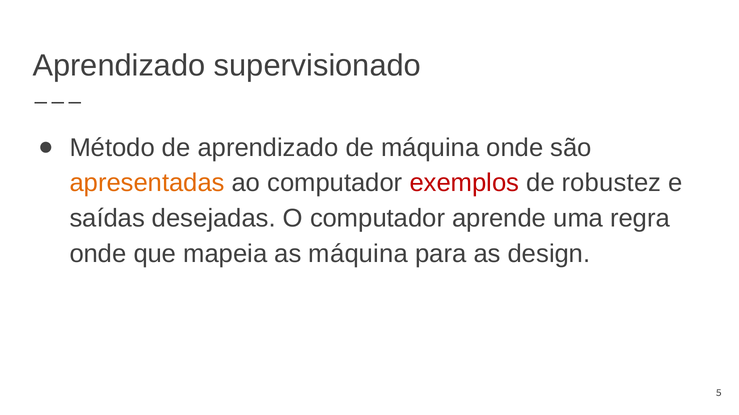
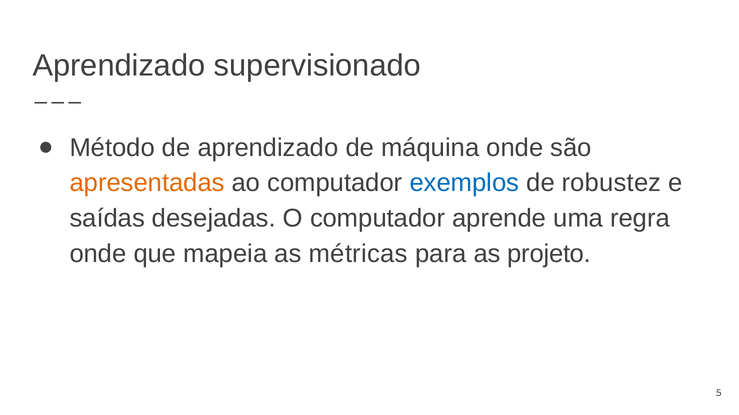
exemplos colour: red -> blue (464, 183)
as máquina: máquina -> métricas (358, 254)
design: design -> projeto (549, 254)
